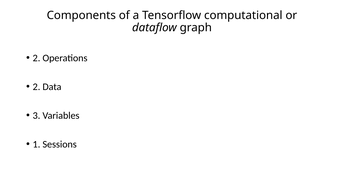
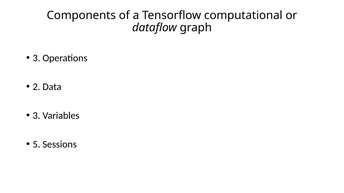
2: 2 -> 3 (36, 58)
1: 1 -> 5 (36, 145)
